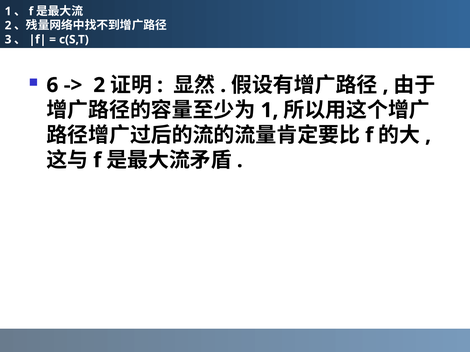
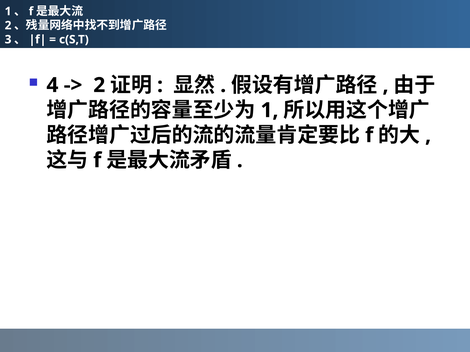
6: 6 -> 4 (52, 85)
